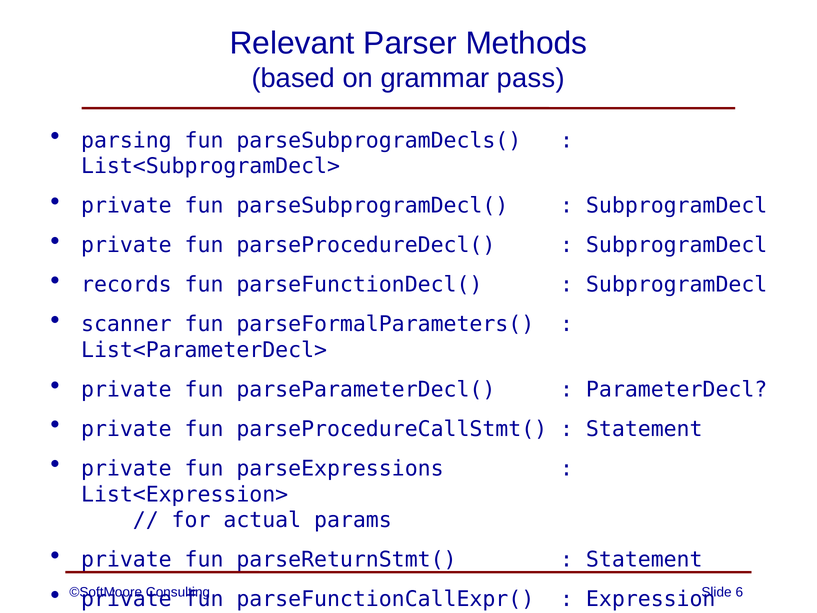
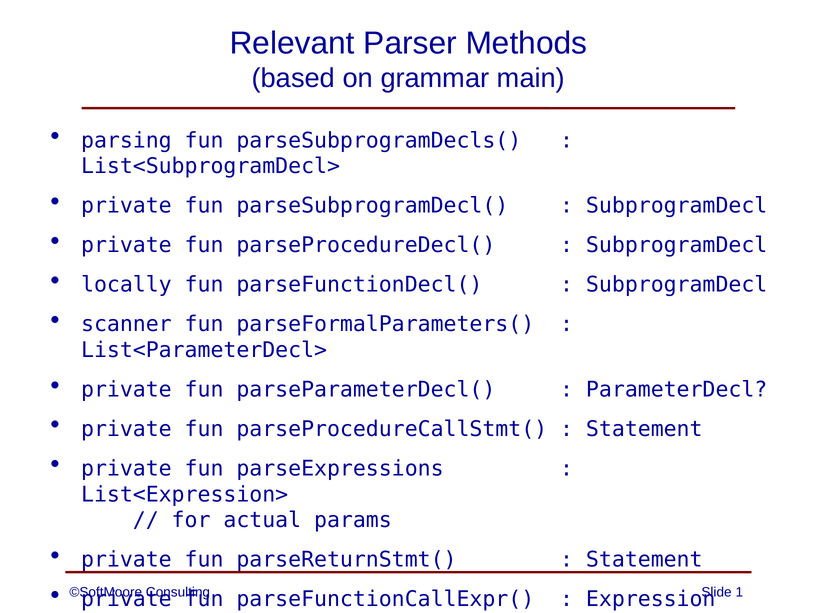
pass: pass -> main (531, 78)
records: records -> locally (126, 285)
6: 6 -> 1 (739, 592)
